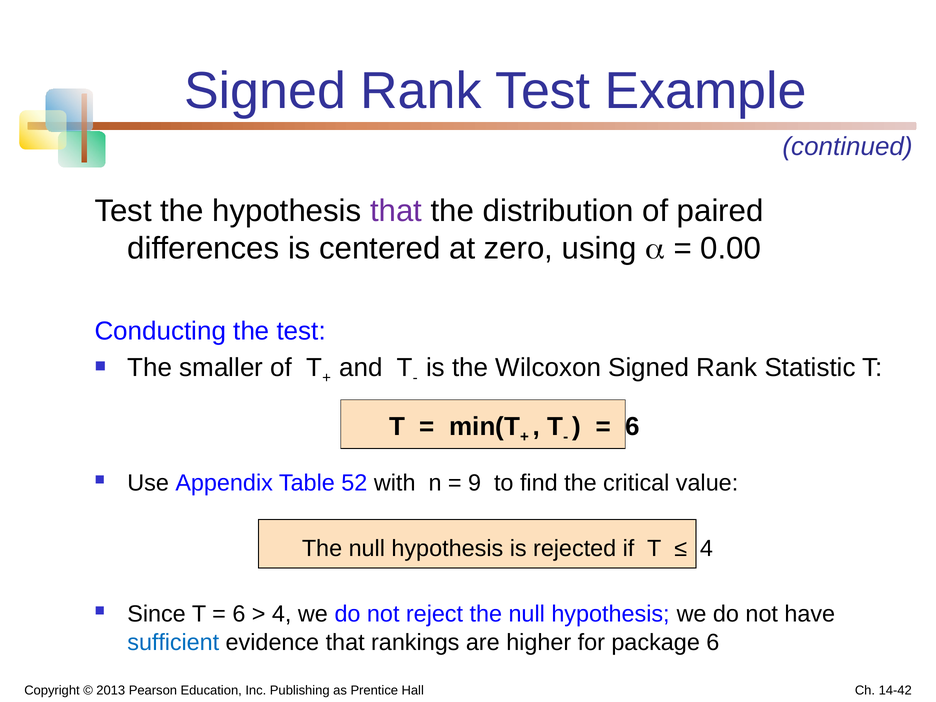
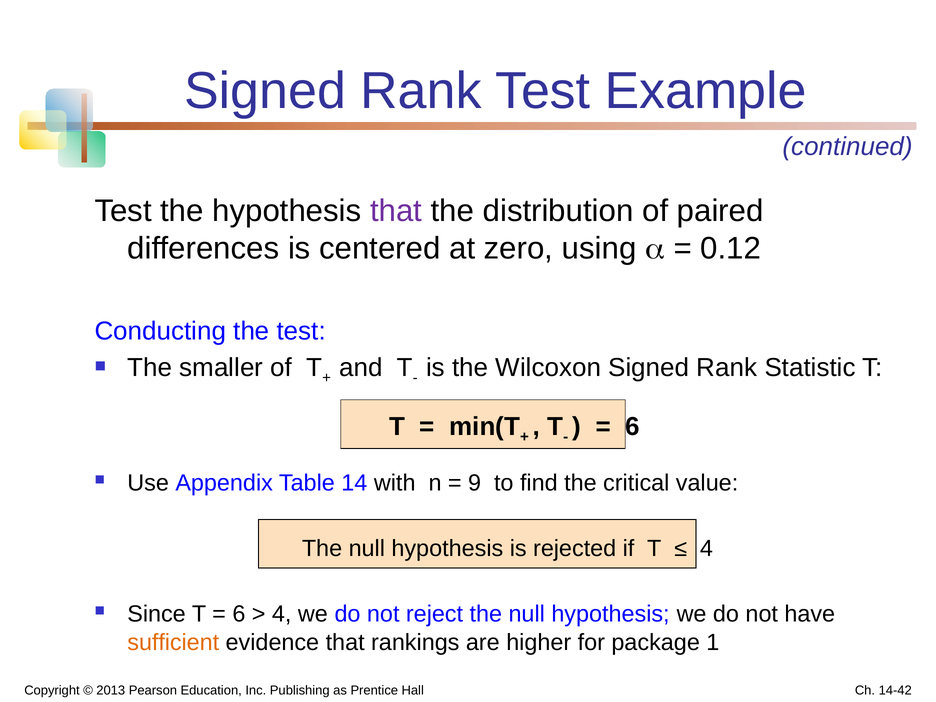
0.00: 0.00 -> 0.12 (731, 248)
52: 52 -> 14 (354, 483)
sufficient colour: blue -> orange (173, 642)
package 6: 6 -> 1 (713, 642)
